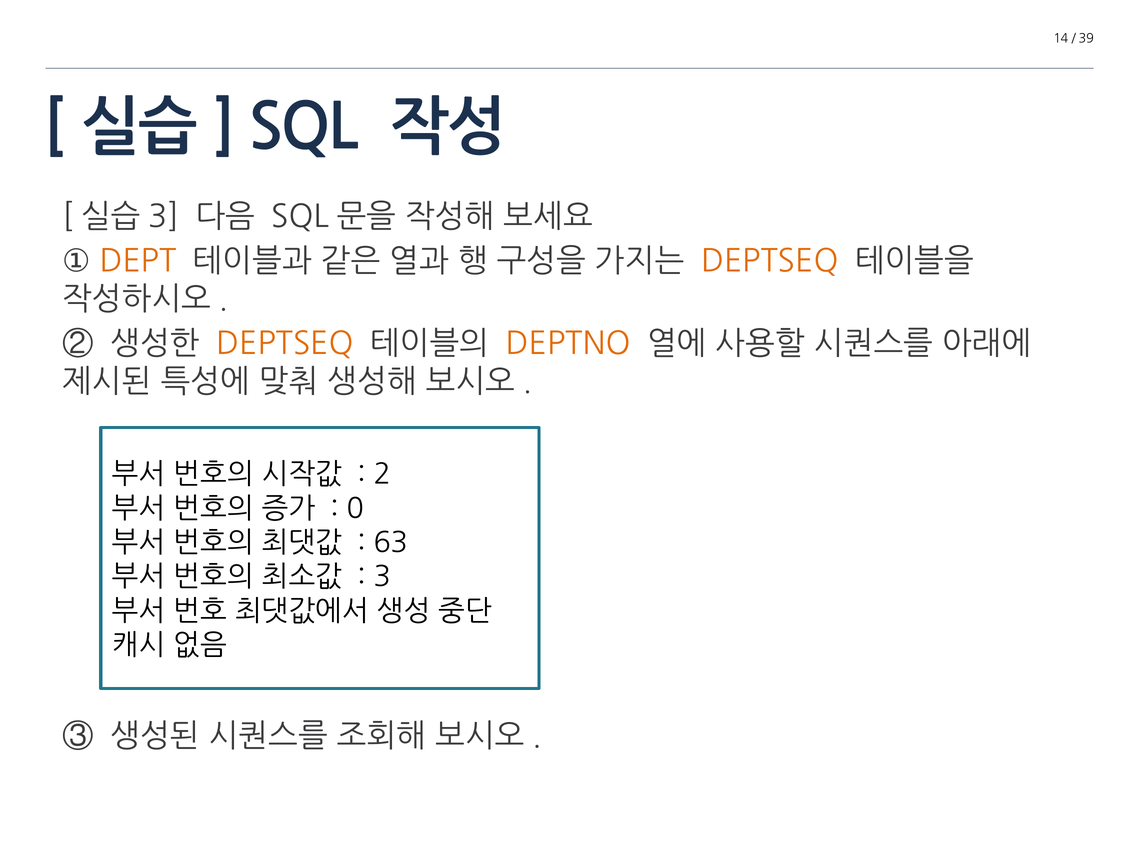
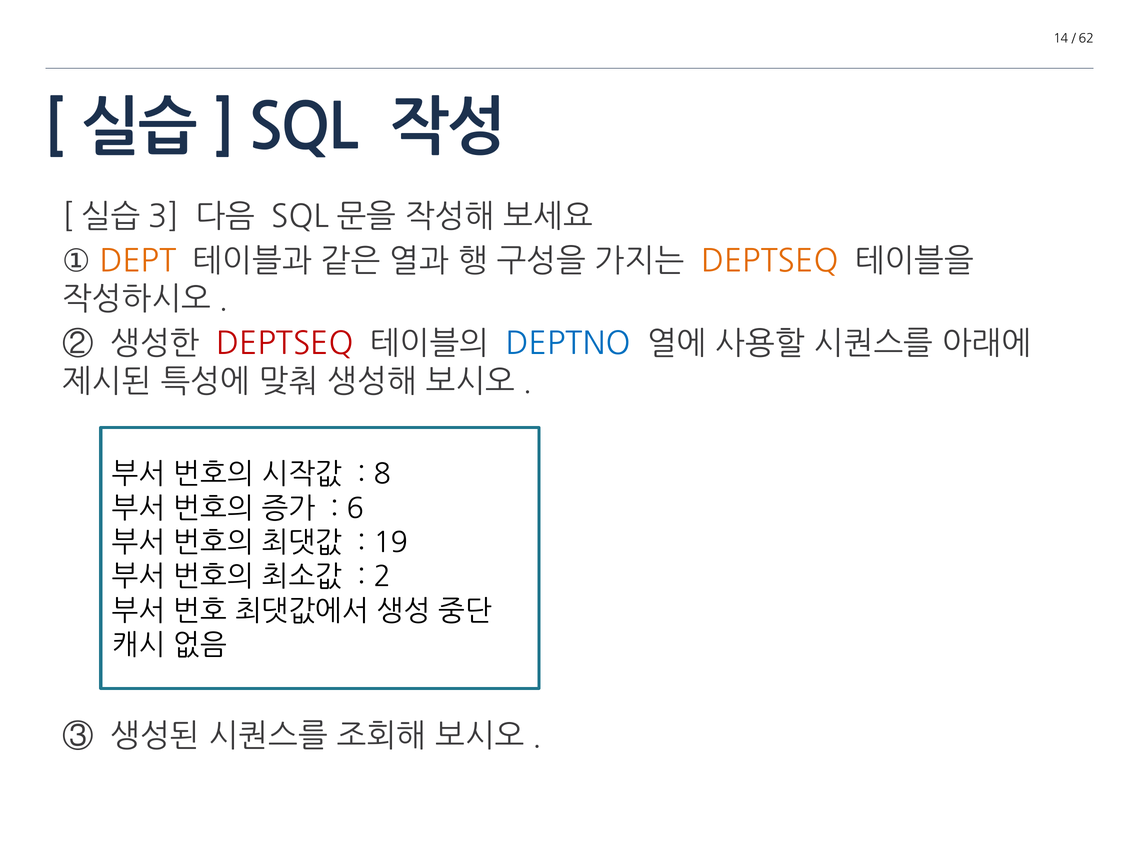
39: 39 -> 62 (1086, 38)
DEPTSEQ colour: orange -> red (285, 344)
DEPTNO colour: orange -> blue (568, 344)
2: 2 -> 8 (382, 474)
0: 0 -> 6 (355, 509)
63: 63 -> 19 (391, 543)
3: 3 -> 2 (382, 577)
